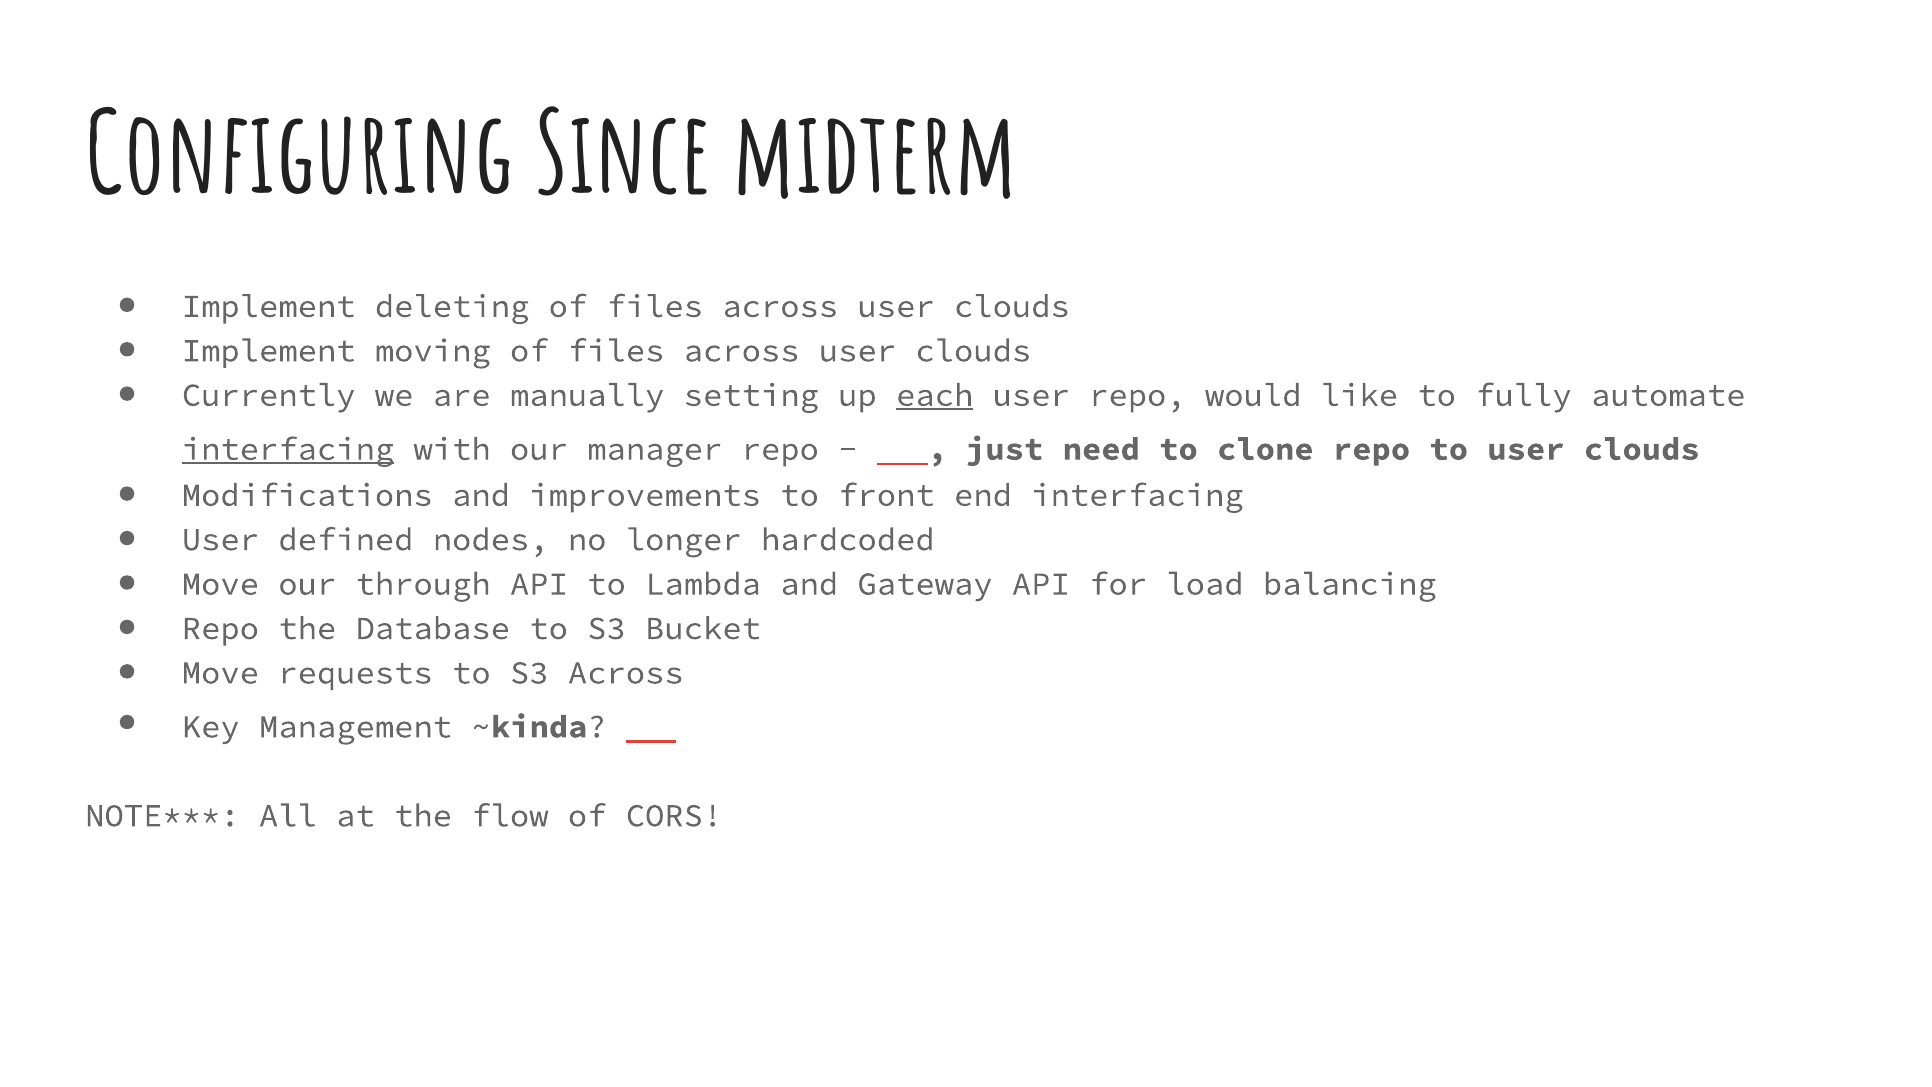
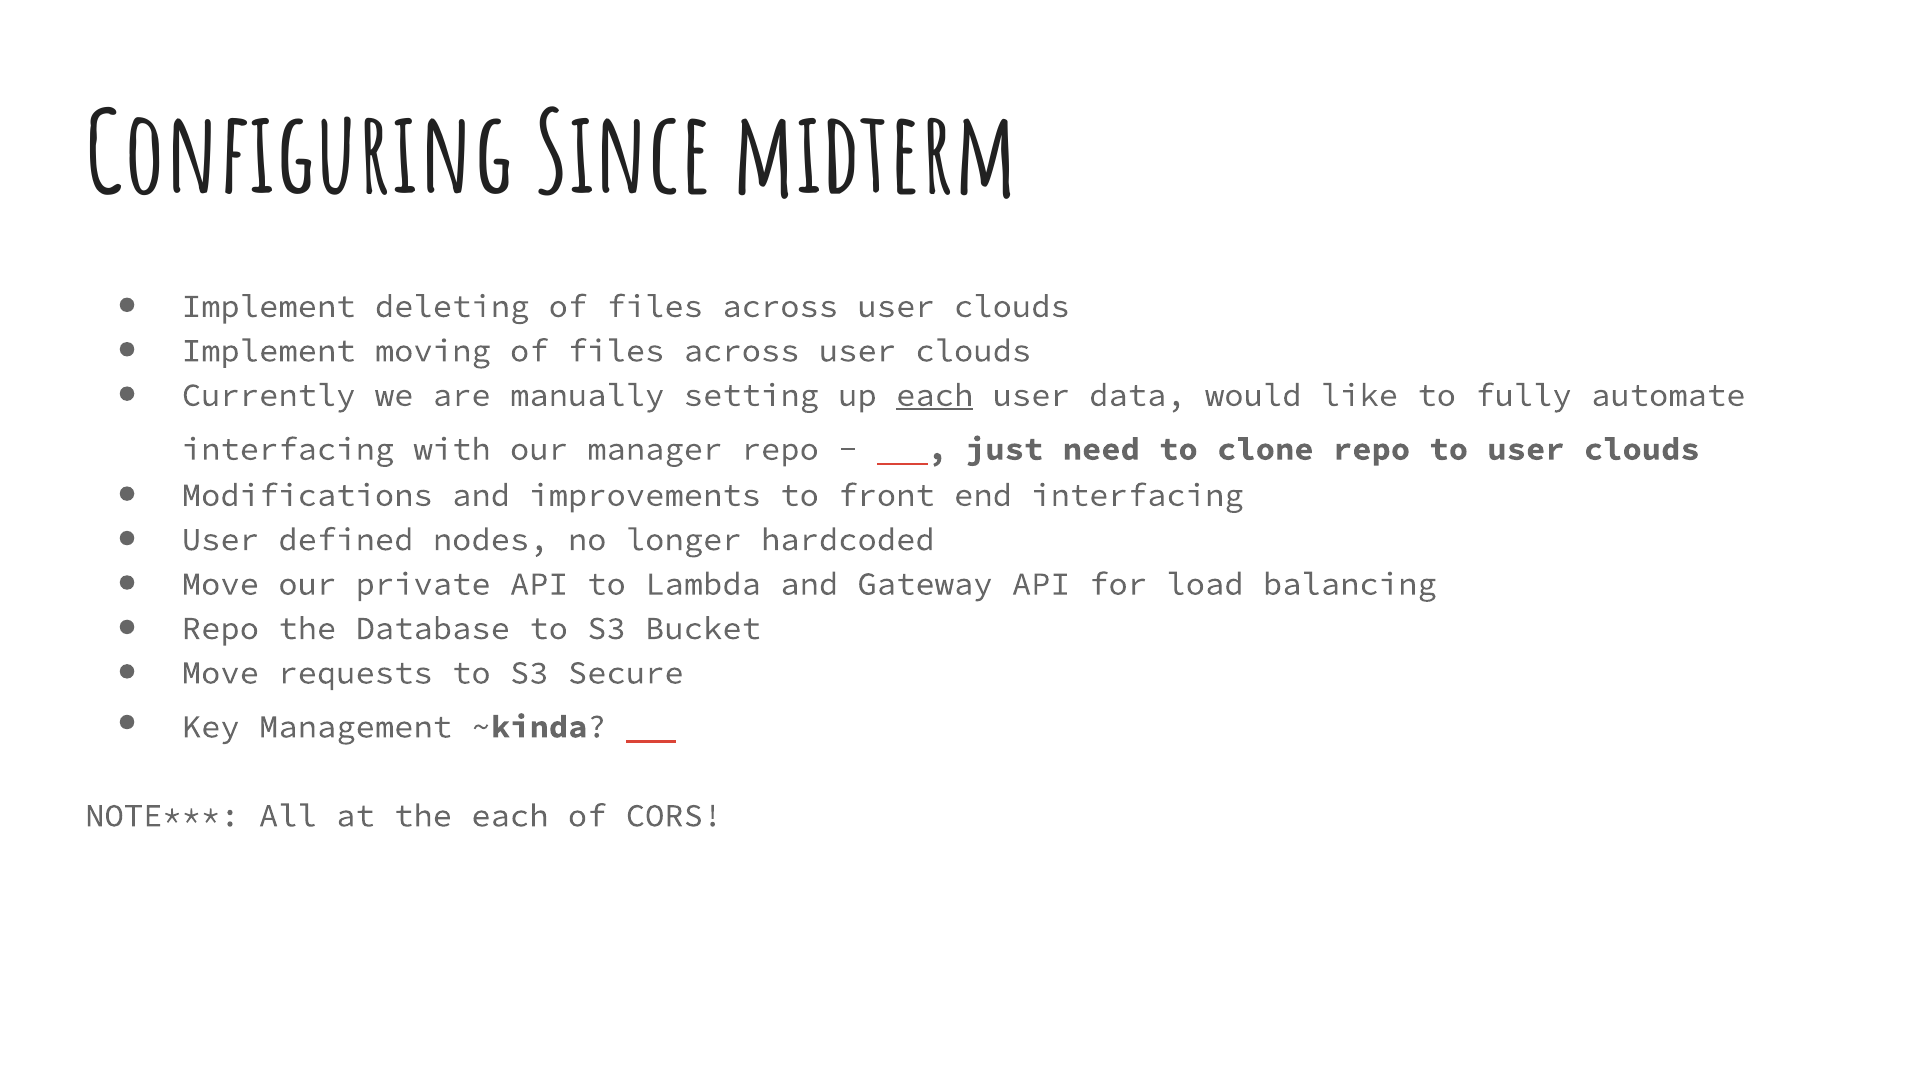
user repo: repo -> data (1137, 395)
interfacing underline: present -> none (288, 449)
through: through -> private (423, 584)
S3 Across: Across -> Secure (626, 673)
the flow: flow -> each (510, 816)
